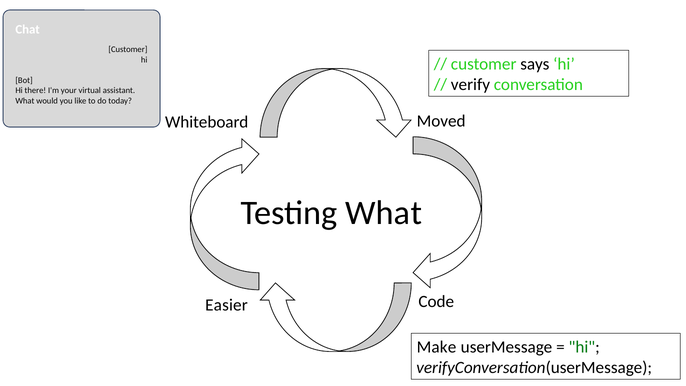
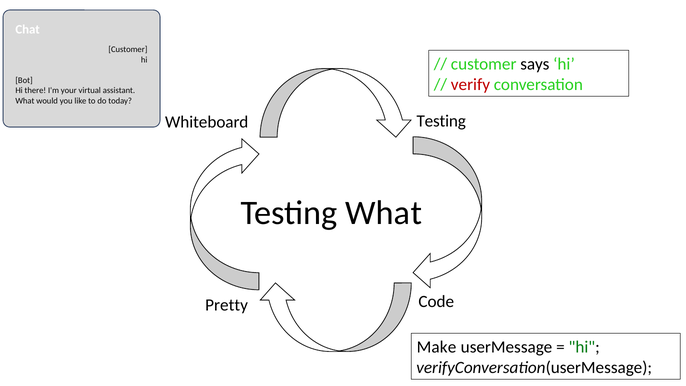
verify colour: black -> red (470, 85)
Moved: Moved -> Testing (441, 121)
Easier: Easier -> Pretty (227, 305)
